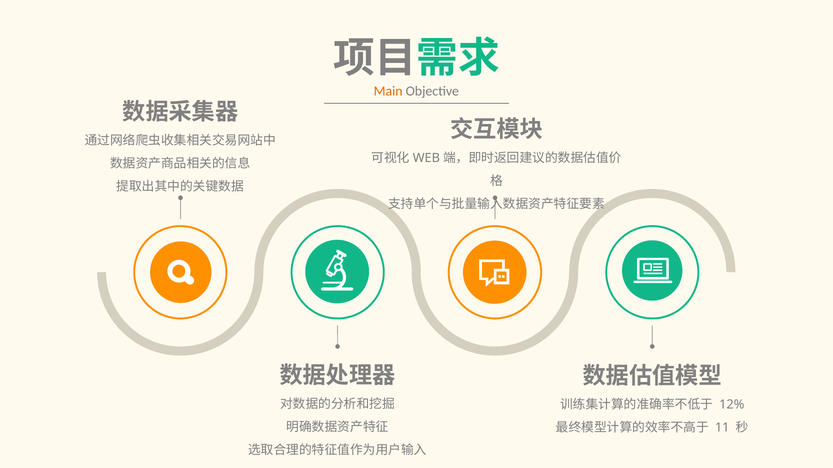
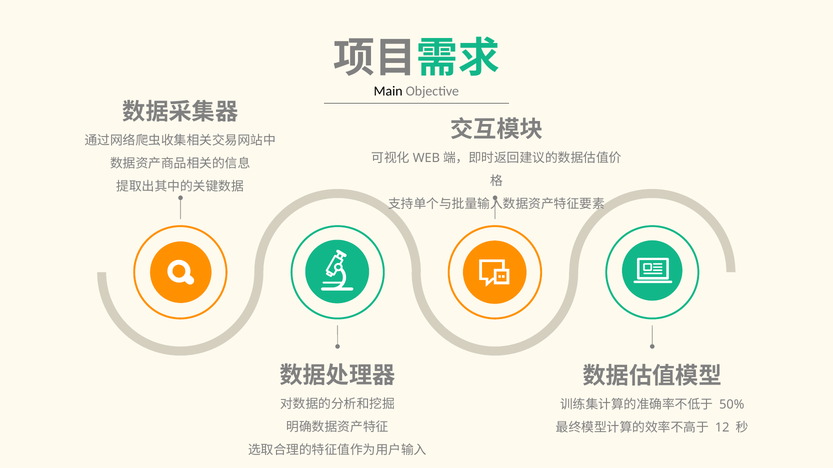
Main colour: orange -> black (388, 91)
12%: 12% -> 50% (732, 405)
11: 11 -> 12 (722, 428)
